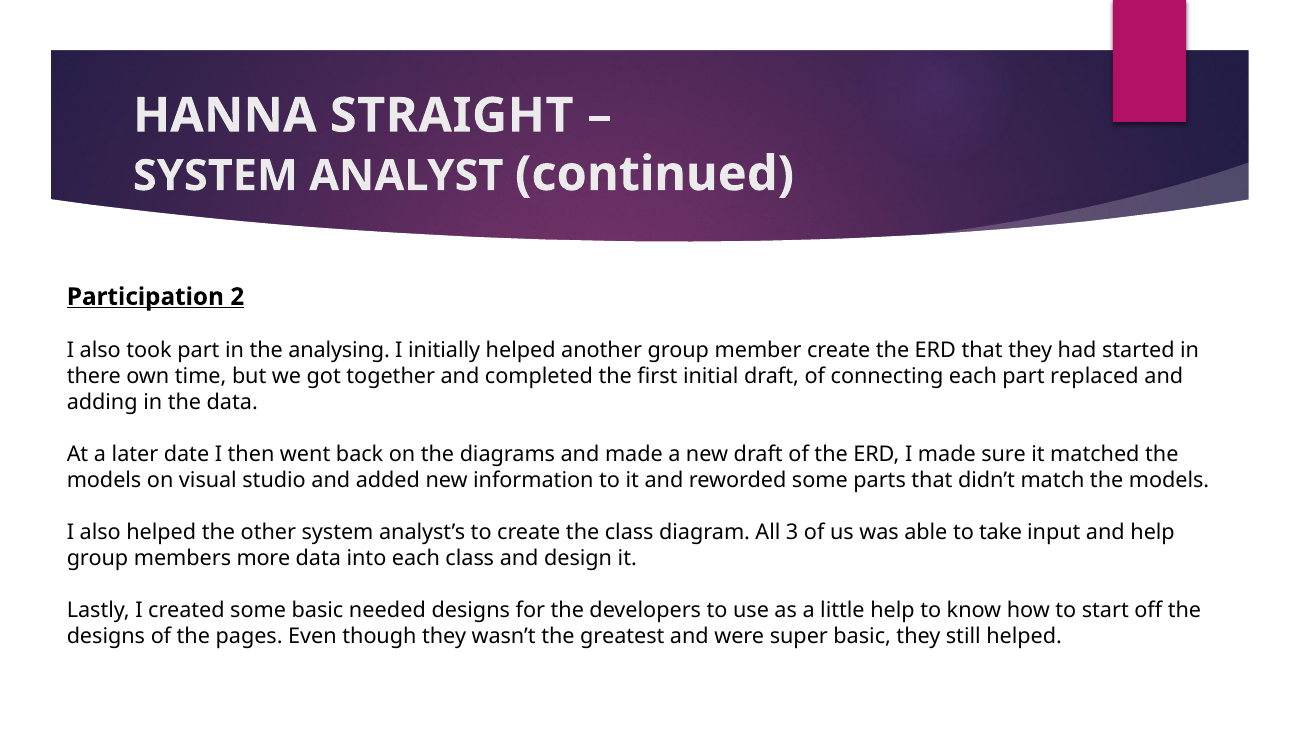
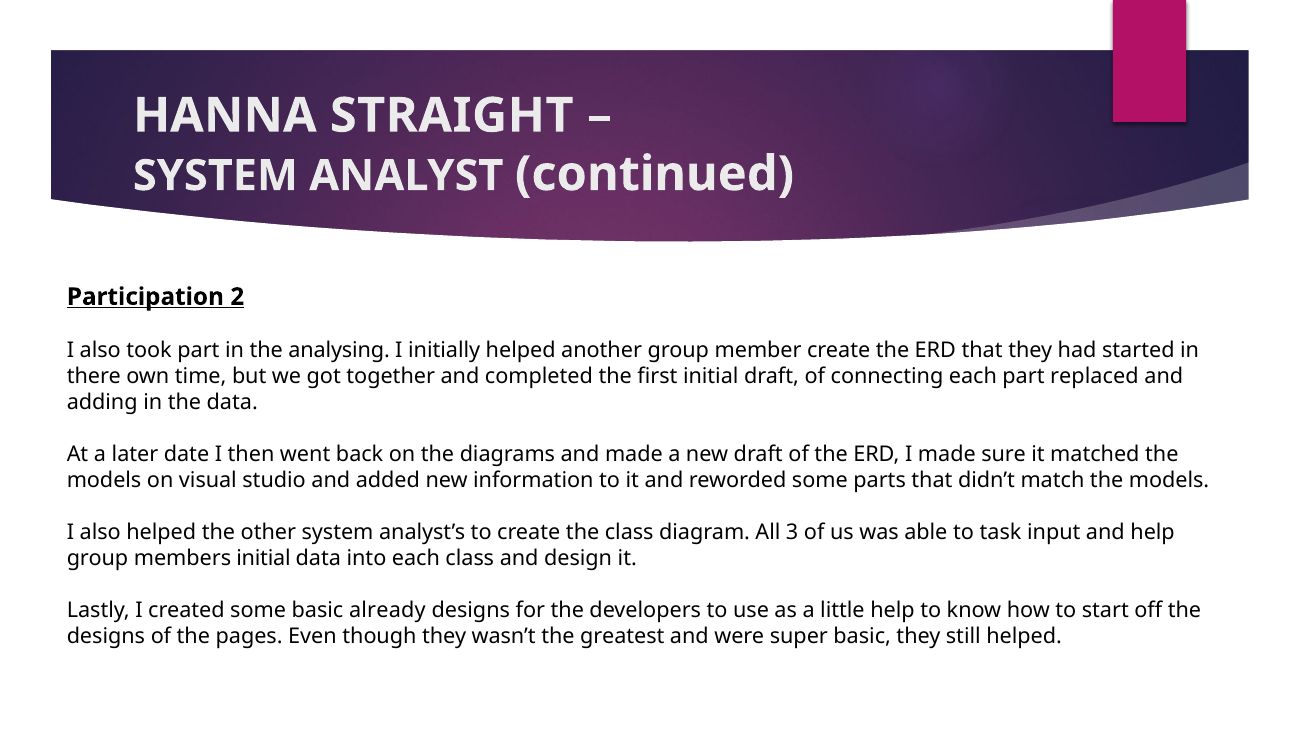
take: take -> task (1001, 532)
members more: more -> initial (263, 558)
needed: needed -> already (387, 610)
